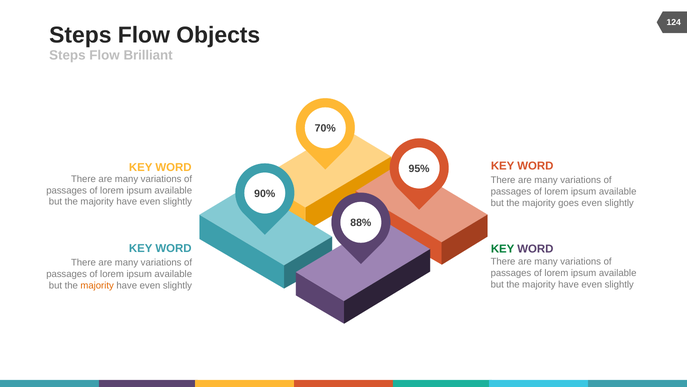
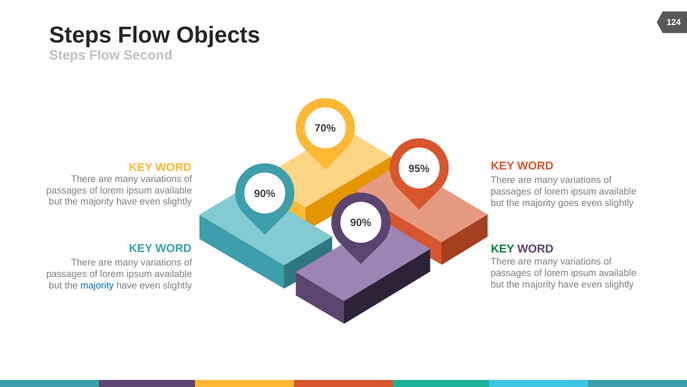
Brilliant: Brilliant -> Second (148, 55)
88%: 88% -> 90% (361, 223)
majority colour: orange -> blue (97, 285)
